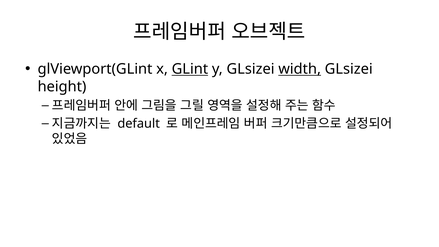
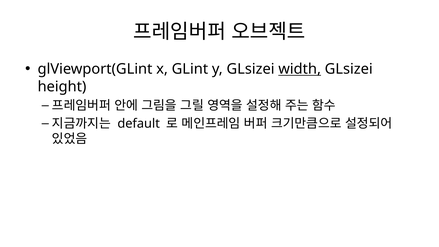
GLint underline: present -> none (190, 69)
